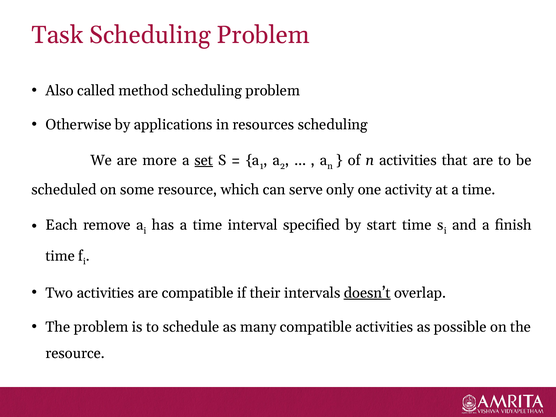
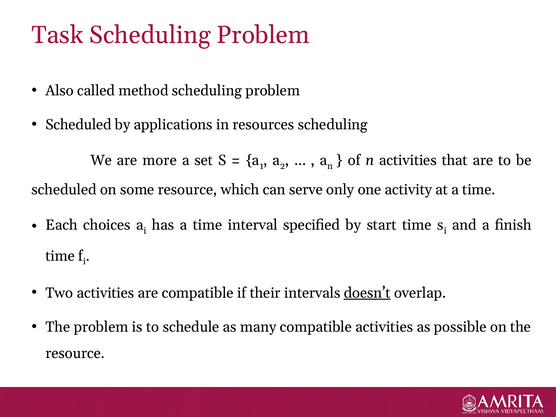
Otherwise: Otherwise -> Scheduled (79, 125)
set underline: present -> none (204, 160)
remove: remove -> choices (107, 225)
